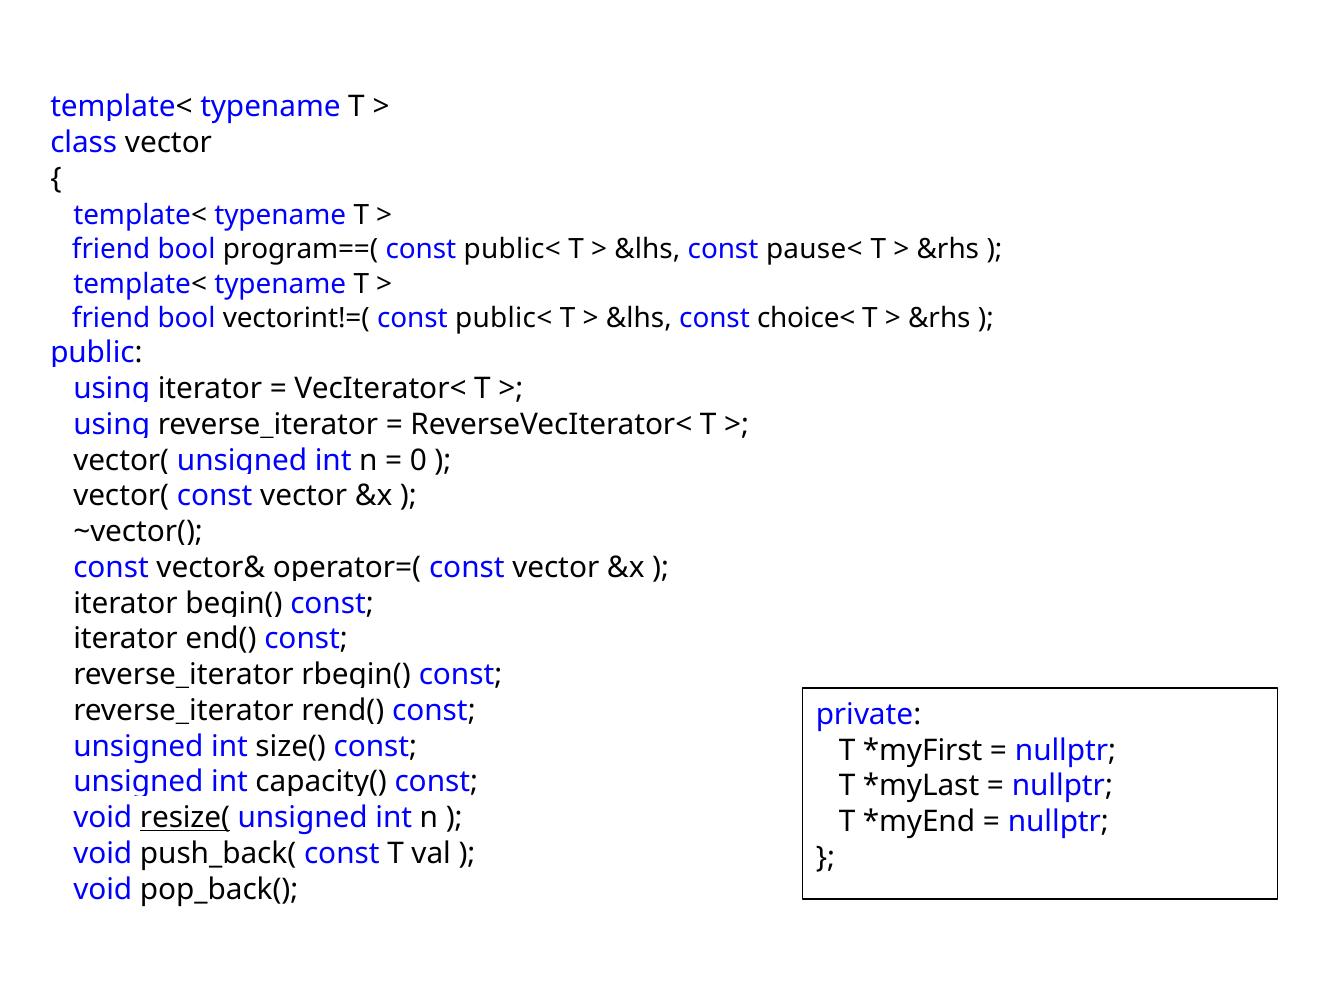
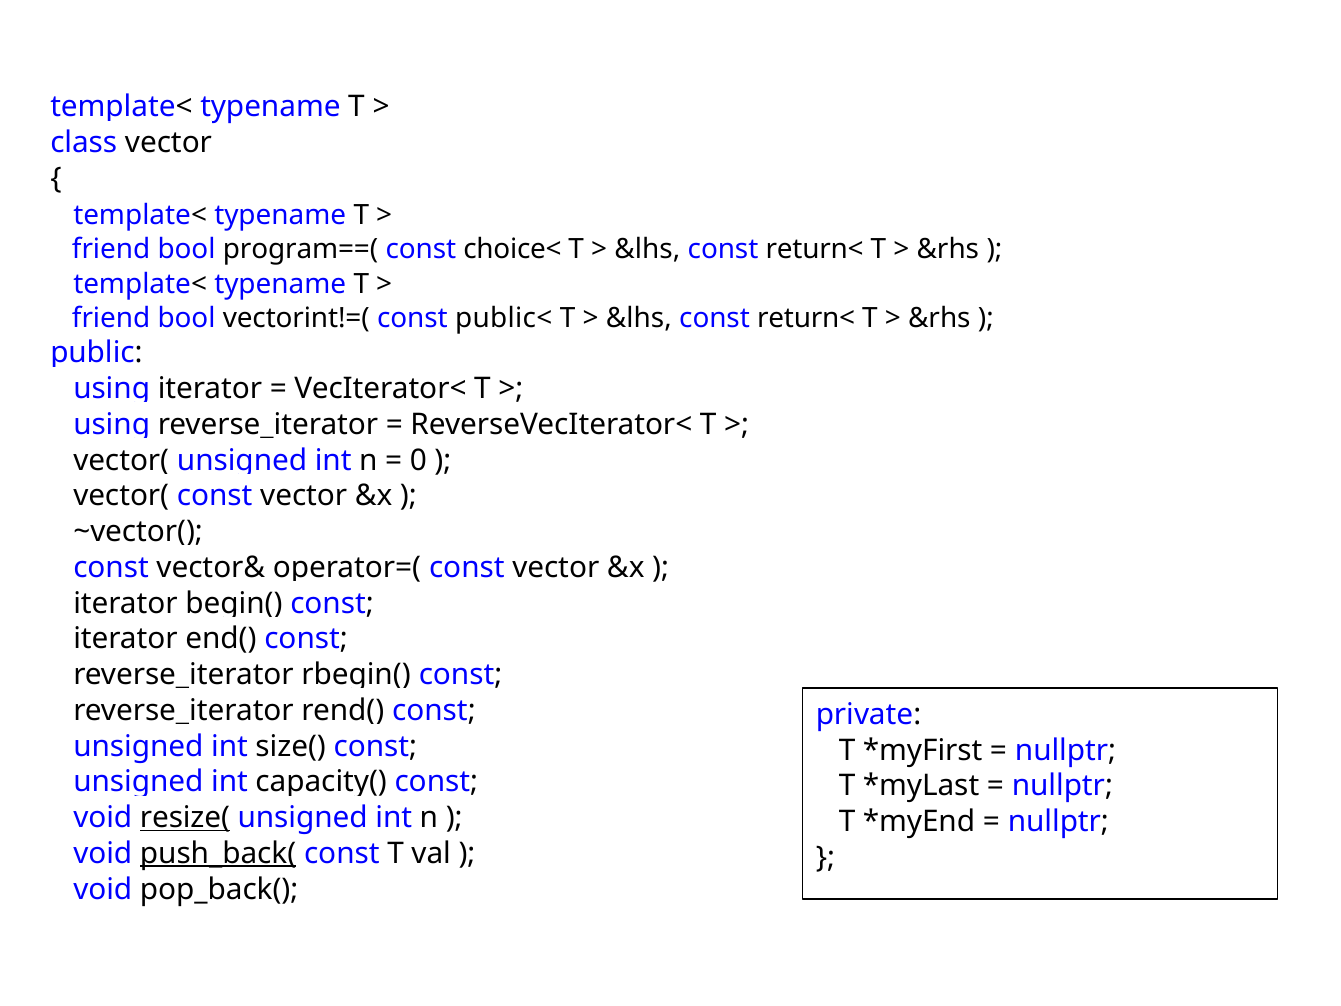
public<: public< -> choice< (512, 249)
pause<: pause< -> return< (815, 249)
choice<: choice< -> return< (806, 318)
push_back( underline: none -> present (218, 853)
